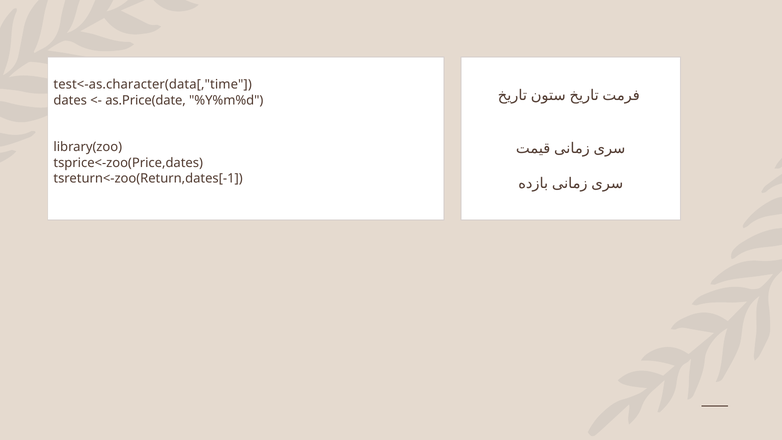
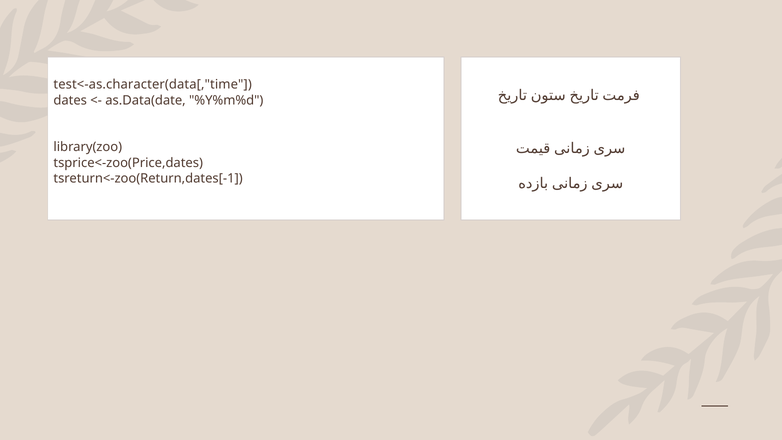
as.Price(date: as.Price(date -> as.Data(date (146, 100)
